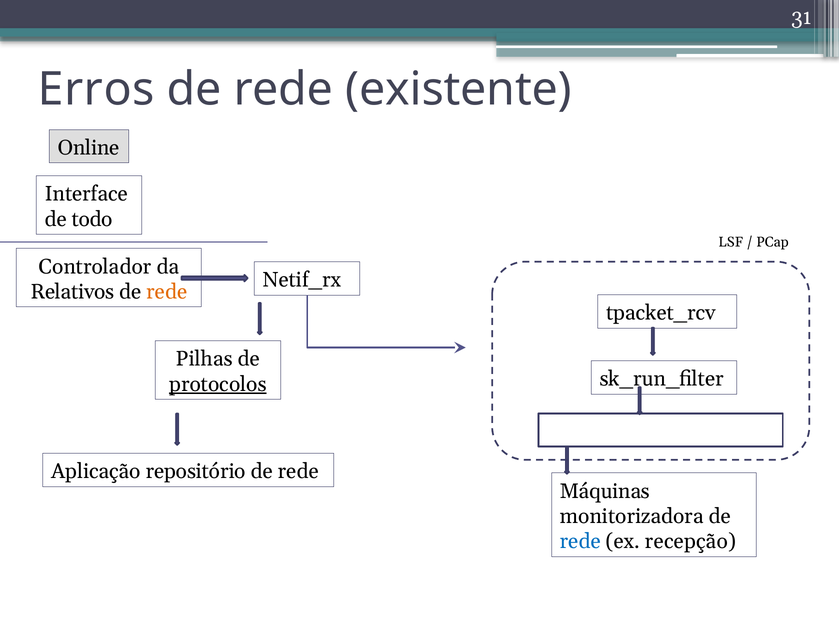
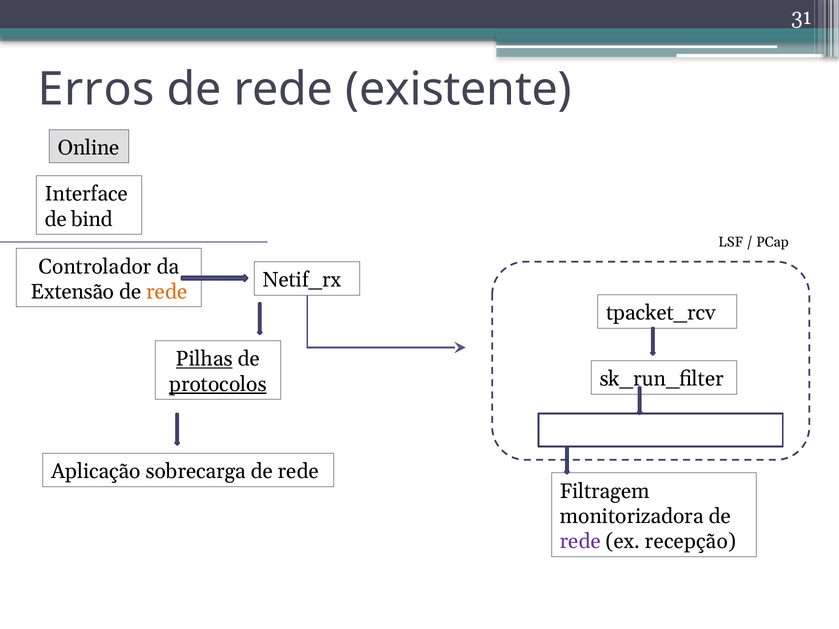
todo: todo -> bind (92, 219)
Relativos: Relativos -> Extensão (72, 292)
Pilhas underline: none -> present (204, 359)
repositório: repositório -> sobrecarga (196, 472)
Máquinas: Máquinas -> Filtragem (605, 491)
rede colour: blue -> purple (580, 542)
